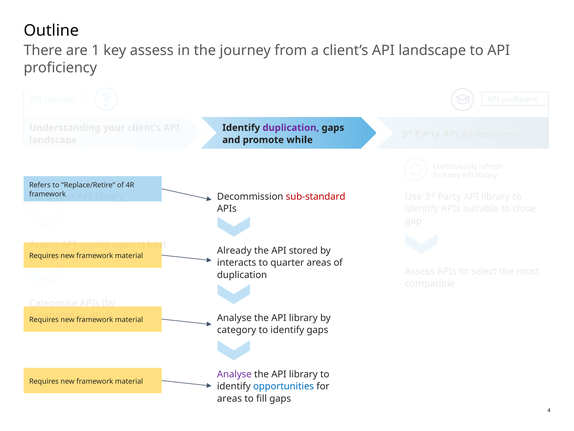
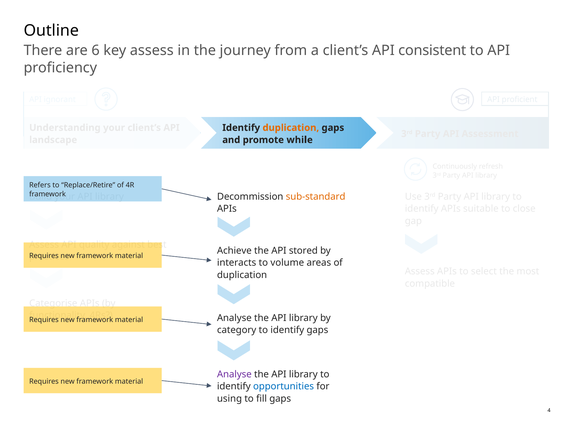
1: 1 -> 6 (96, 51)
a client’s API landscape: landscape -> consistent (432, 51)
duplication colour: purple -> orange (291, 128)
sub-standard colour: red -> orange (316, 196)
Already: Already -> Achieve (234, 250)
quarter: quarter -> volume (287, 262)
areas: areas -> using (230, 398)
